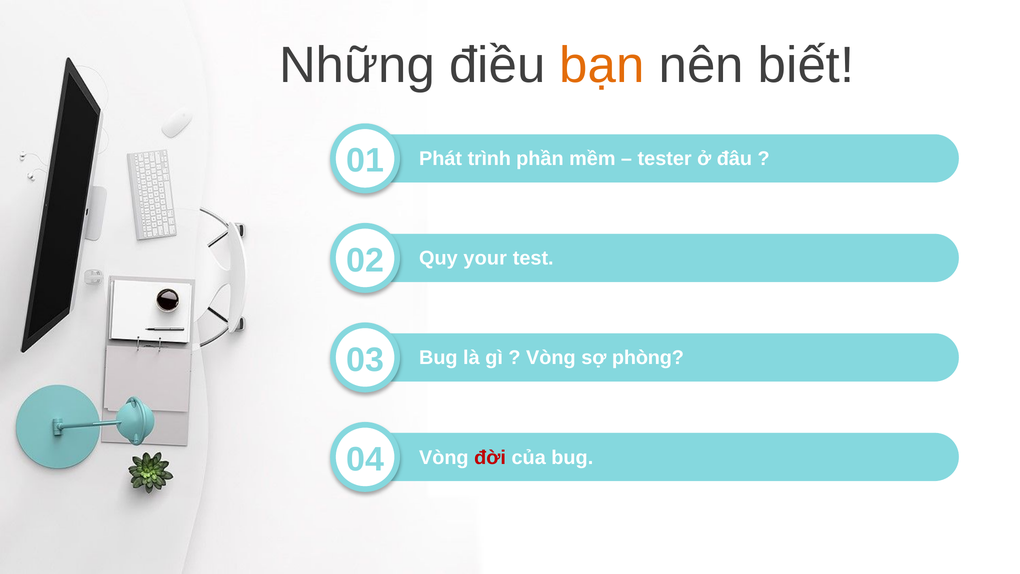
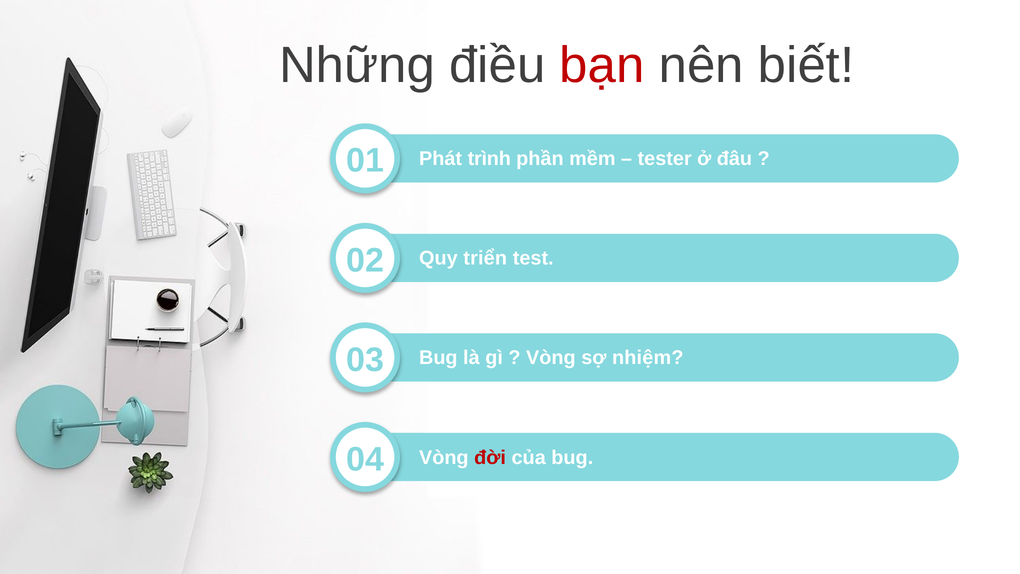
bạn colour: orange -> red (602, 65)
your: your -> triển (485, 258)
phòng: phòng -> nhiệm (648, 358)
